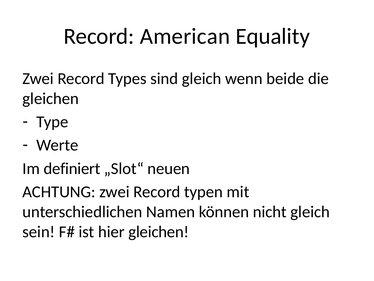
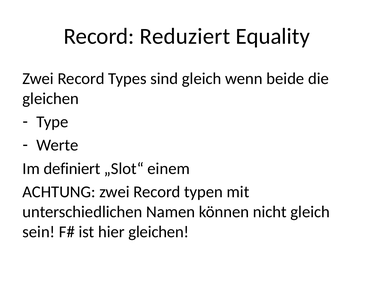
American: American -> Reduziert (185, 36)
neuen: neuen -> einem (169, 168)
